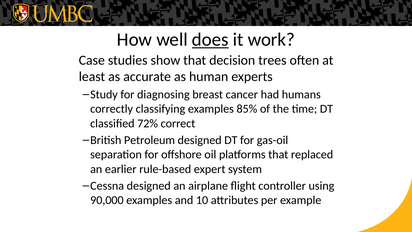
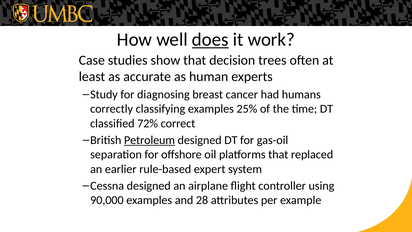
85%: 85% -> 25% (247, 109)
Petroleum underline: none -> present (150, 140)
10: 10 -> 28 (202, 200)
